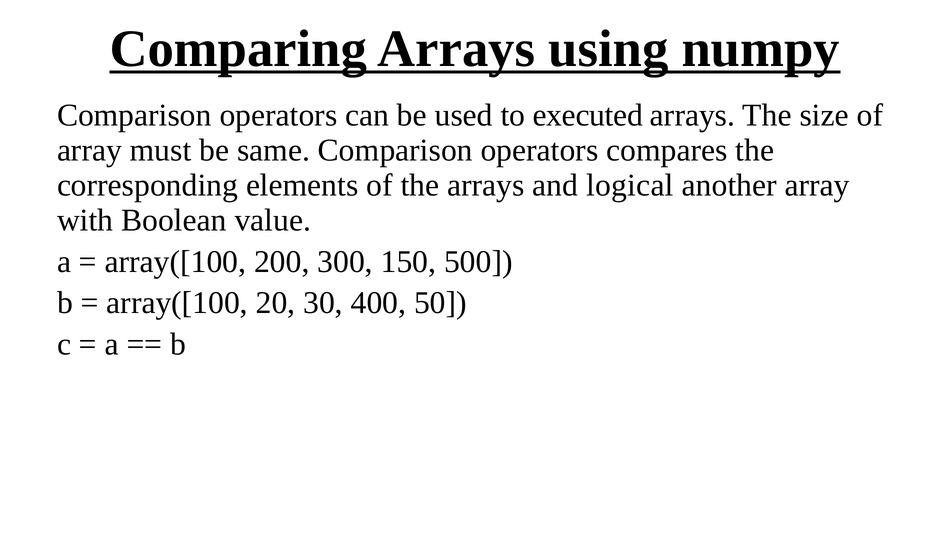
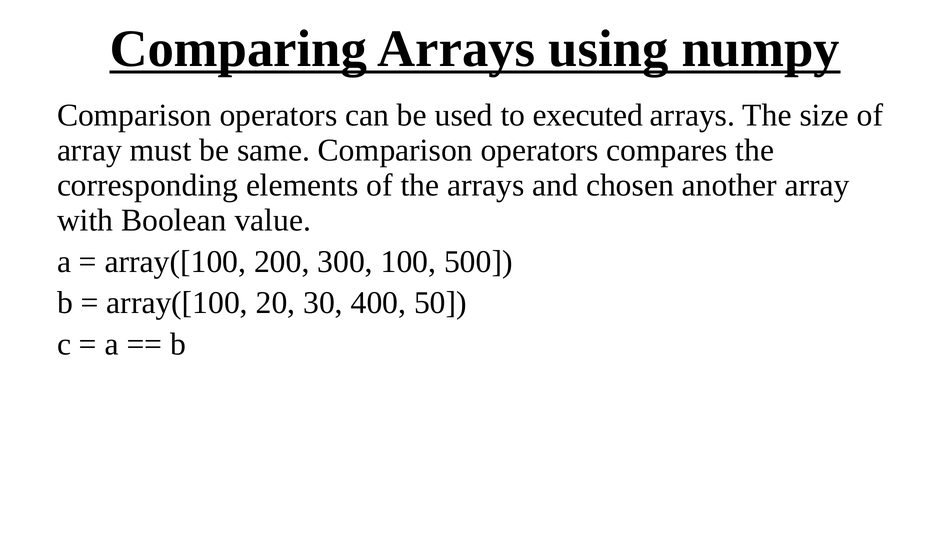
logical: logical -> chosen (630, 186)
150: 150 -> 100 (408, 262)
